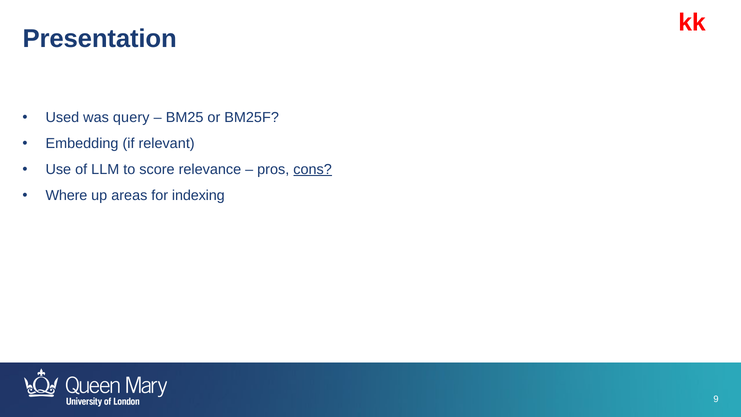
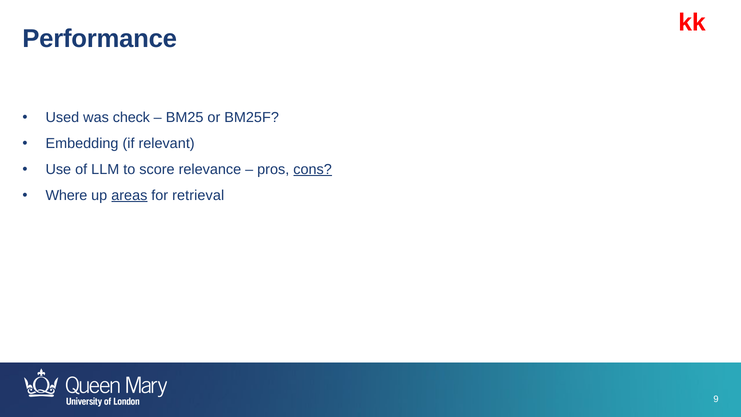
Presentation: Presentation -> Performance (100, 39)
query: query -> check (131, 118)
areas underline: none -> present (129, 195)
indexing: indexing -> retrieval (198, 195)
